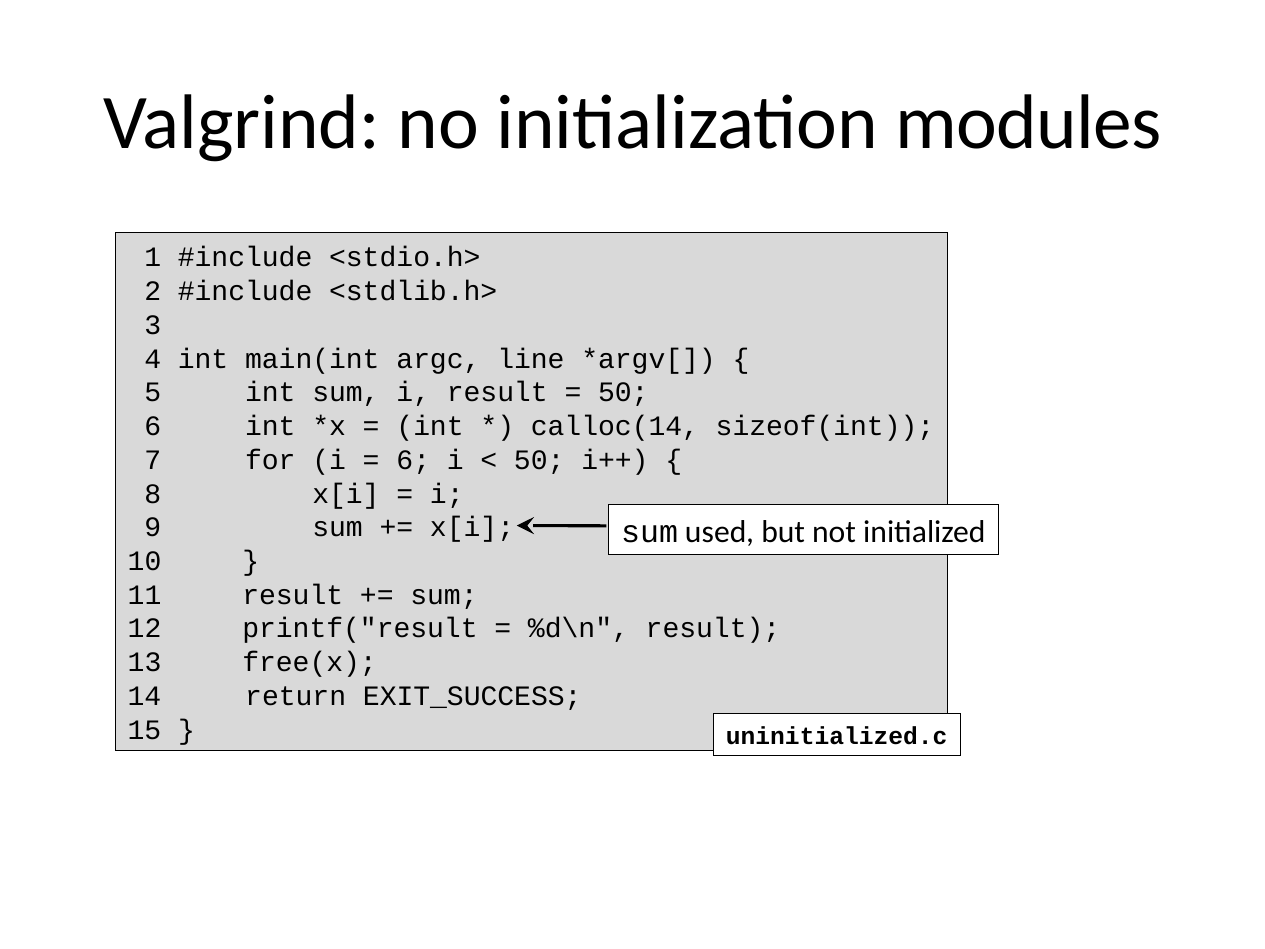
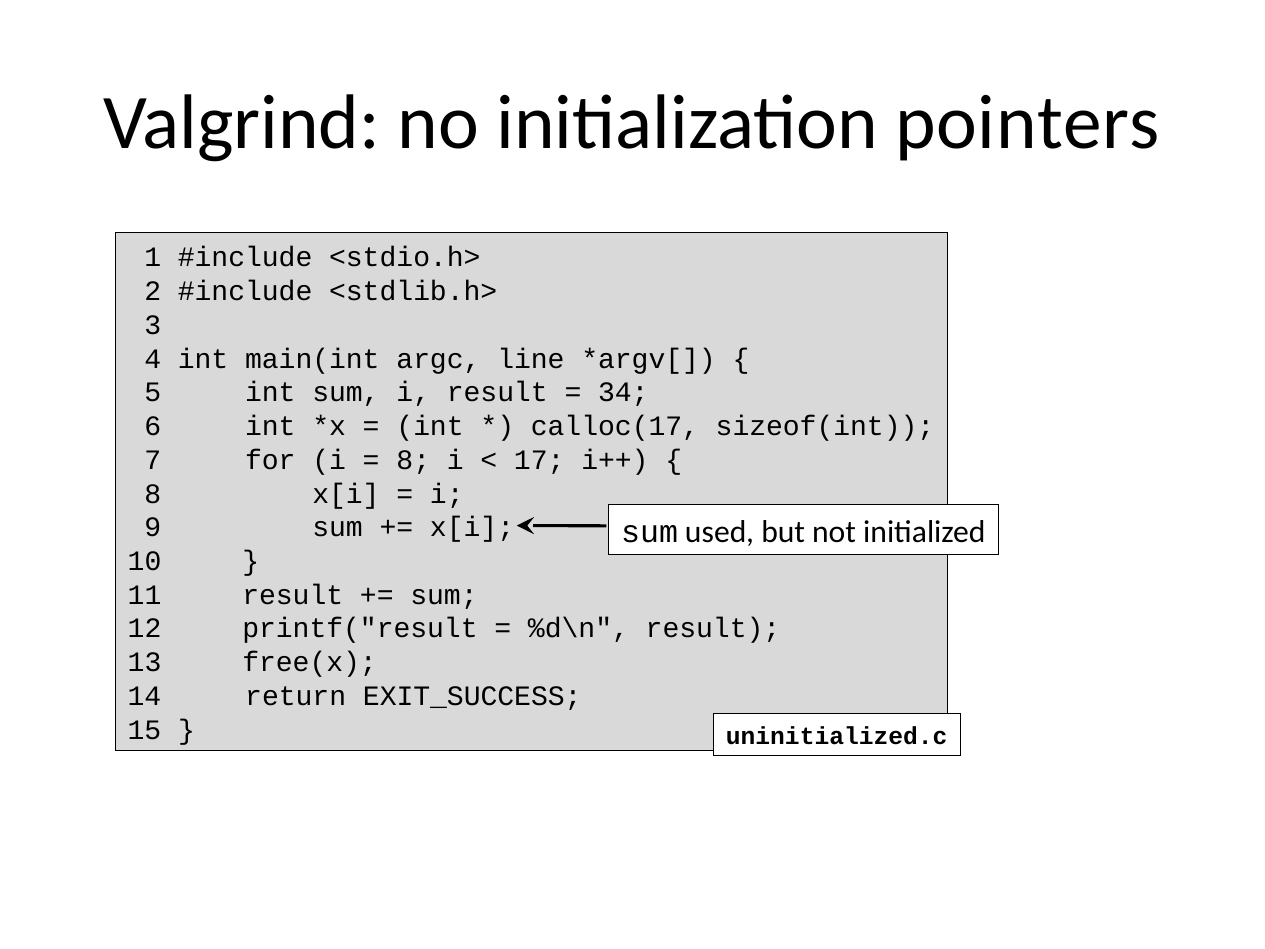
modules: modules -> pointers (1028, 122)
50: 50 -> 34 (623, 392)
calloc(14: calloc(14 -> calloc(17 (615, 426)
6: 6 -> 8 (413, 460)
50: 50 -> 17 (539, 460)
